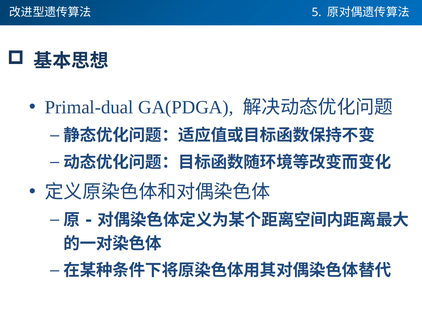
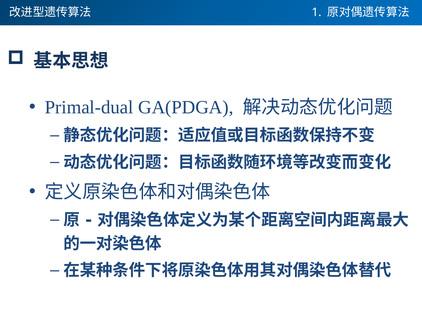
5: 5 -> 1 (317, 12)
